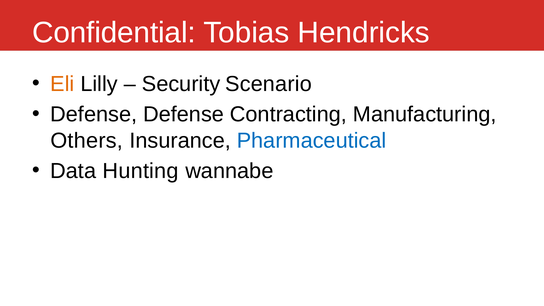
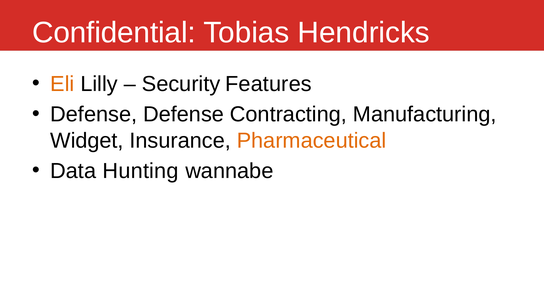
Scenario: Scenario -> Features (268, 84)
Others: Others -> Widget (87, 141)
Pharmaceutical colour: blue -> orange (312, 141)
